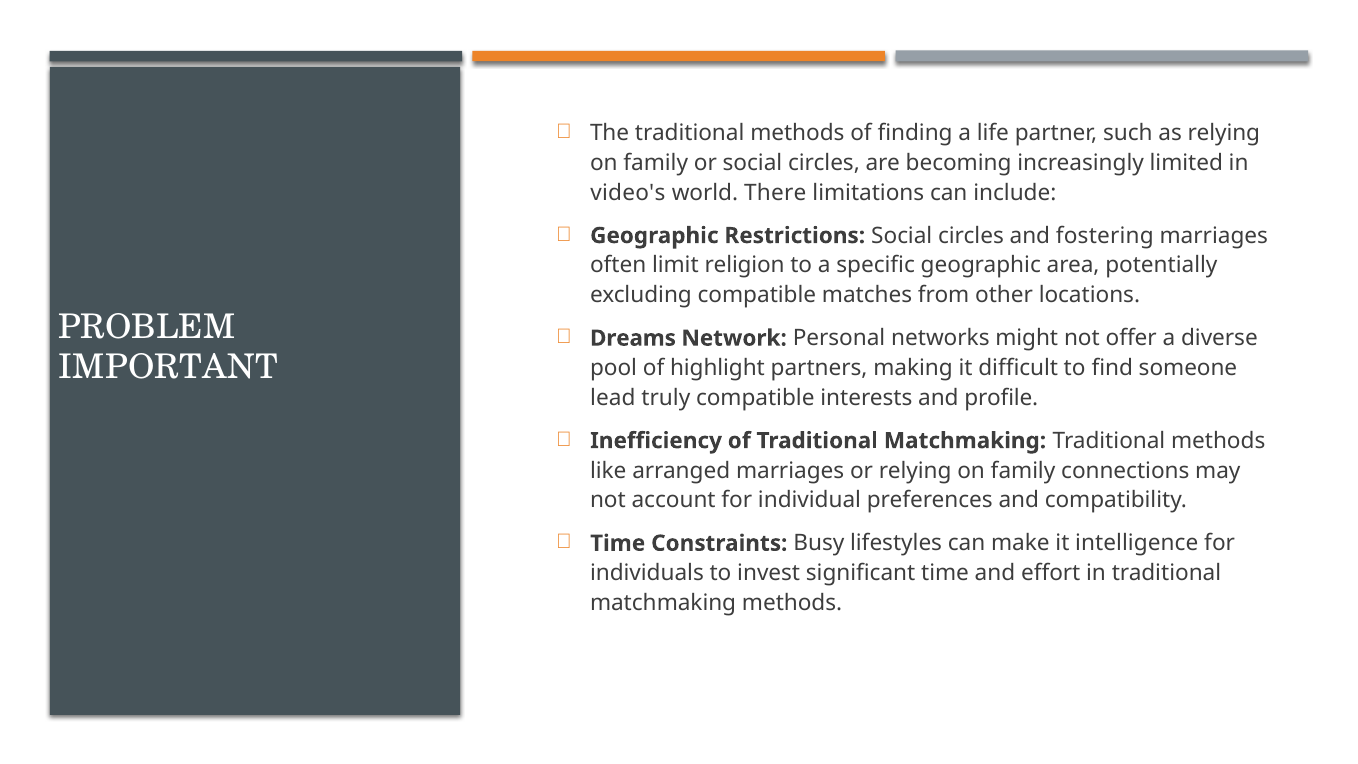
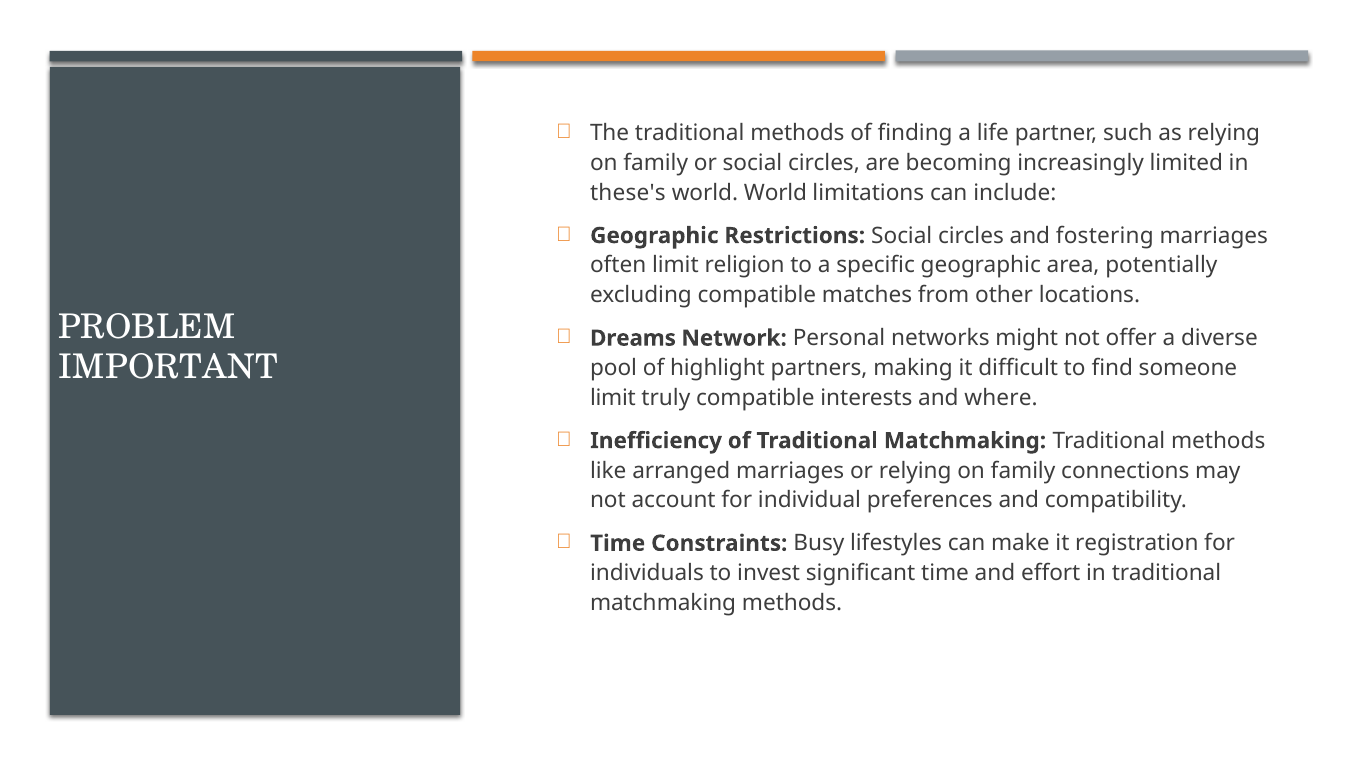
video's: video's -> these's (628, 193)
world There: There -> World (775, 193)
lead: lead -> limit (613, 398)
profile: profile -> where (1001, 398)
intelligence: intelligence -> registration (1137, 543)
